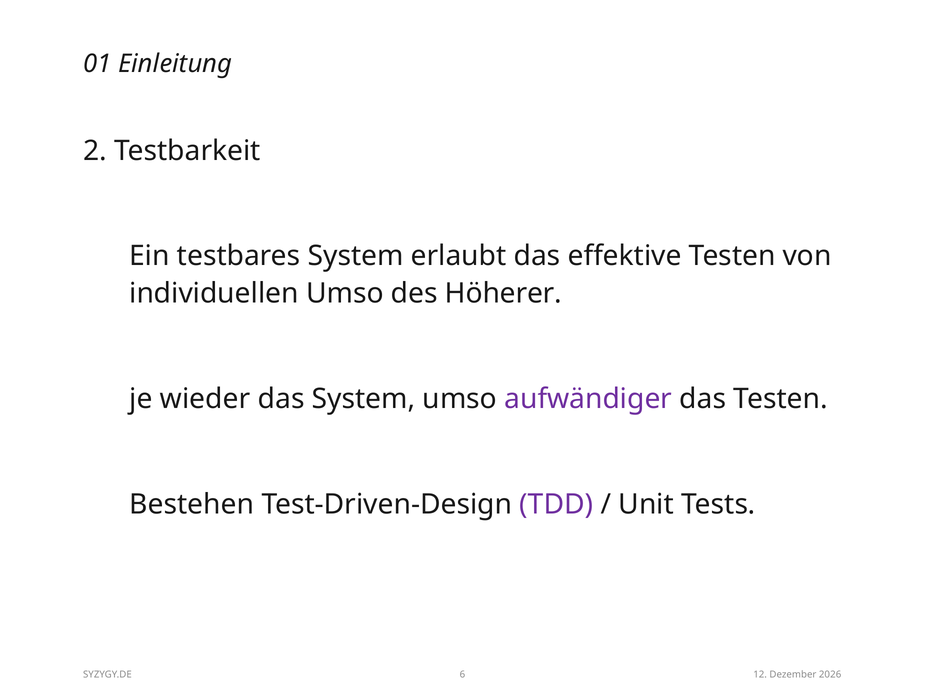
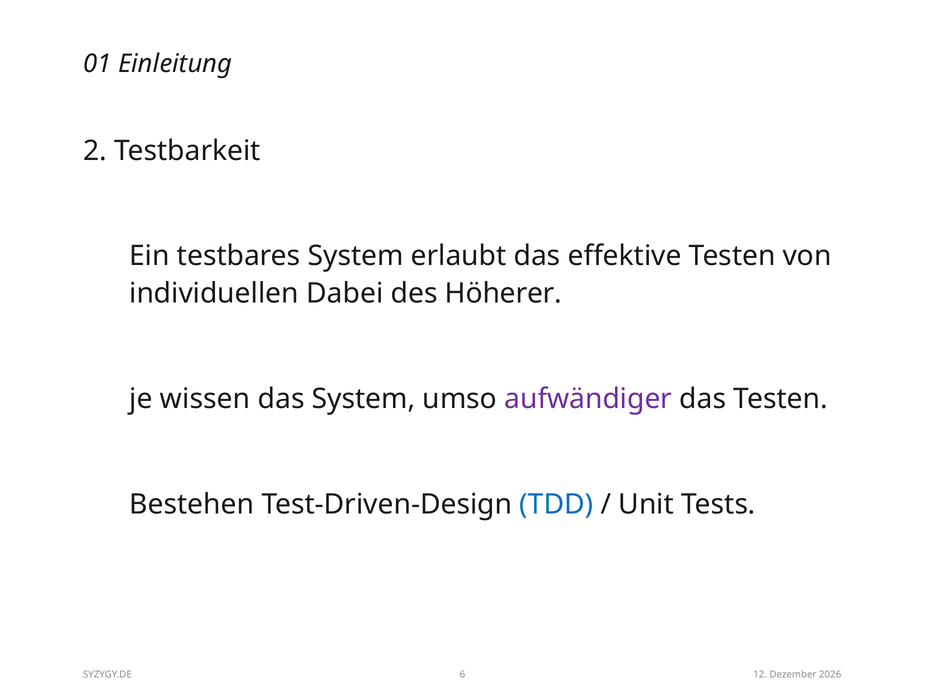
individuellen Umso: Umso -> Dabei (345, 293)
wieder: wieder -> wissen (205, 399)
TDD colour: purple -> blue (556, 504)
